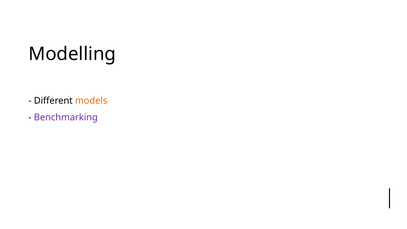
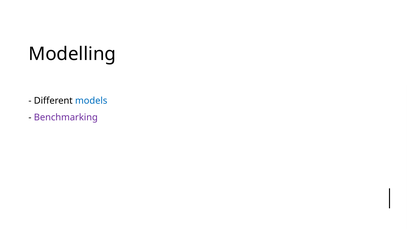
models colour: orange -> blue (91, 101)
